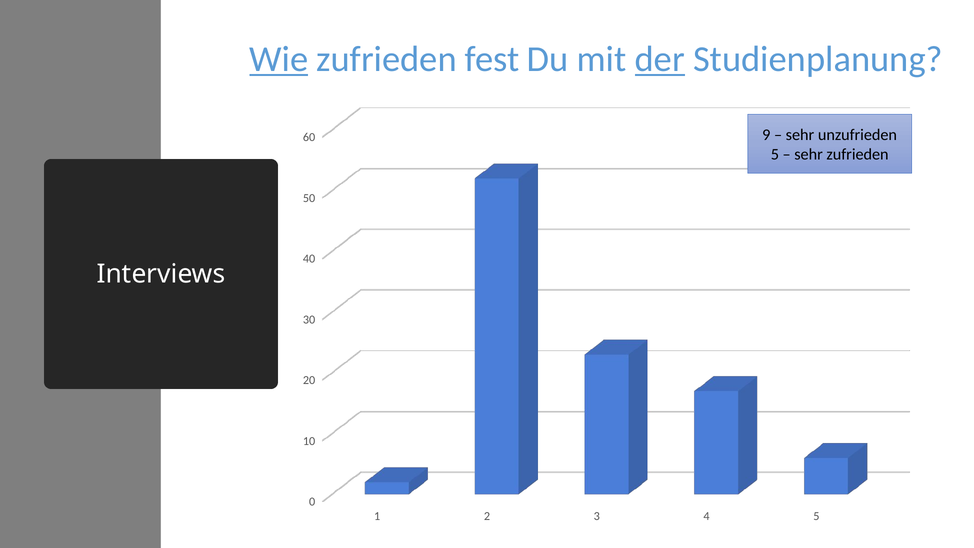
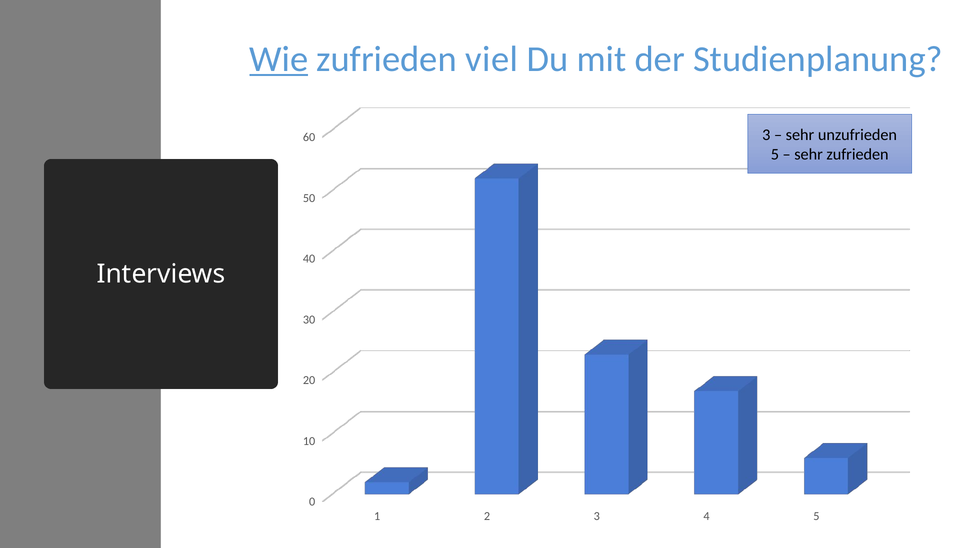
fest: fest -> viel (492, 59)
der underline: present -> none (660, 59)
9: 9 -> 3 (766, 135)
